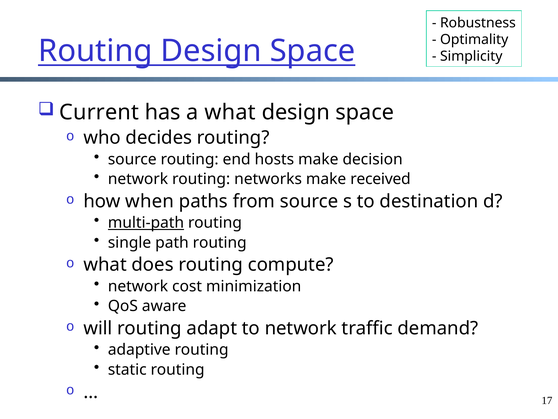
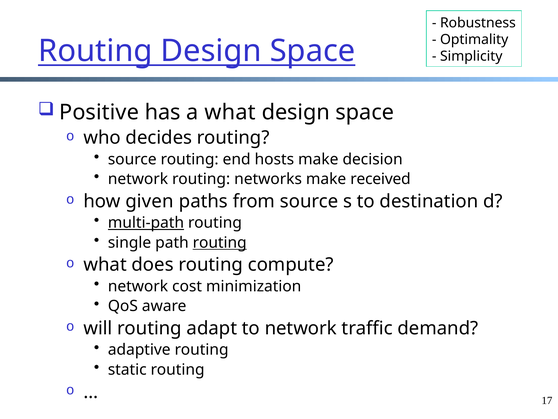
Current: Current -> Positive (99, 112)
when: when -> given (150, 201)
routing underline: none -> present (220, 242)
